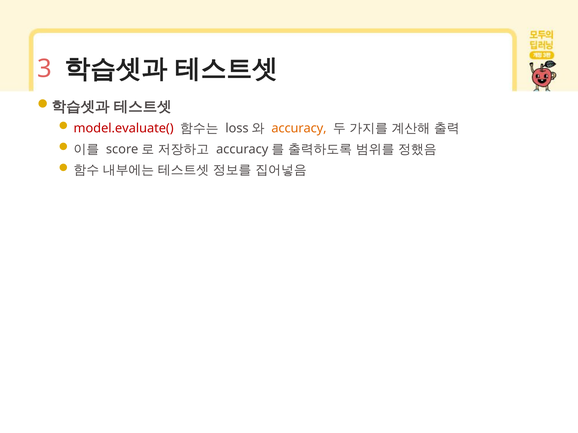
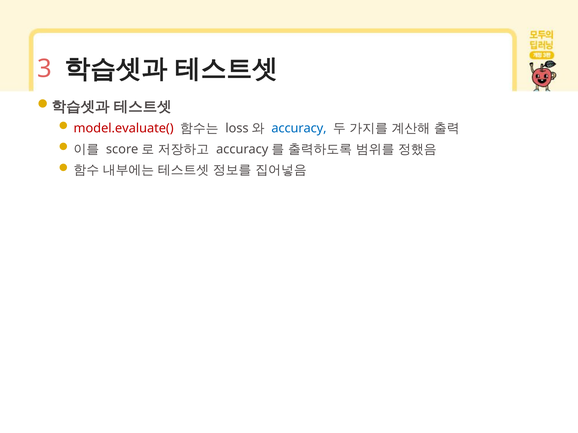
accuracy colour: orange -> blue (299, 128)
